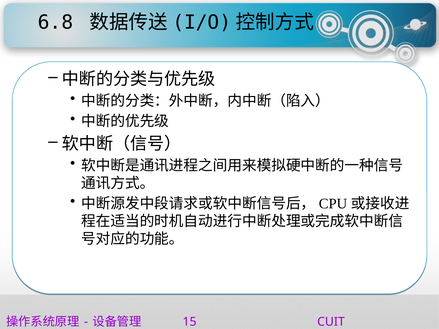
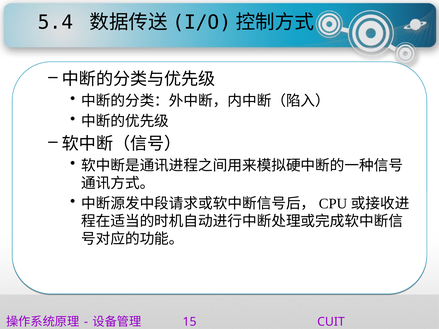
6.8: 6.8 -> 5.4 (56, 22)
